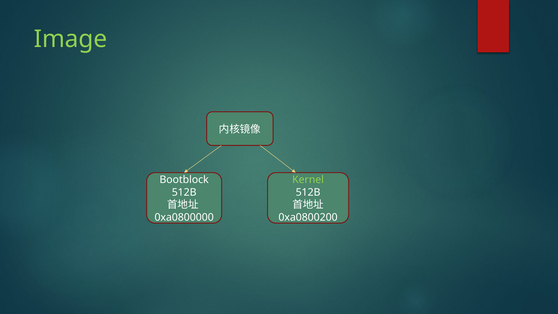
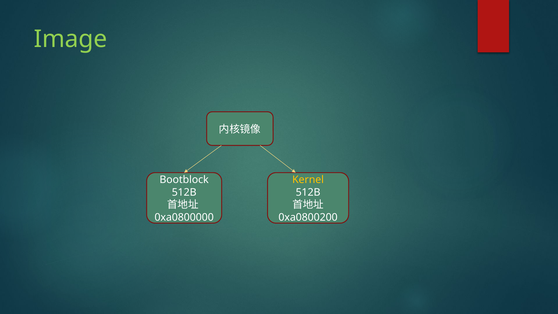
Kernel colour: light green -> yellow (308, 180)
